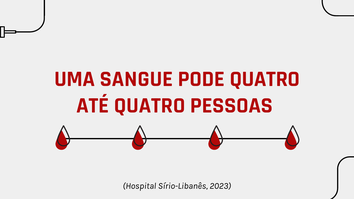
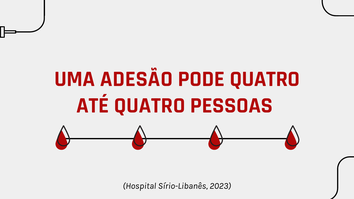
SANGUE: SANGUE -> ADESÃO (136, 79)
